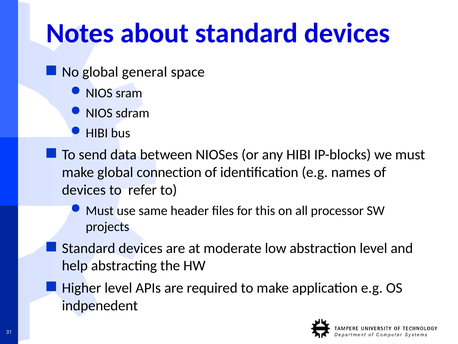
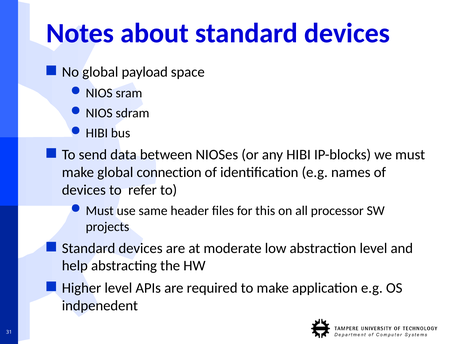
general: general -> payload (145, 72)
